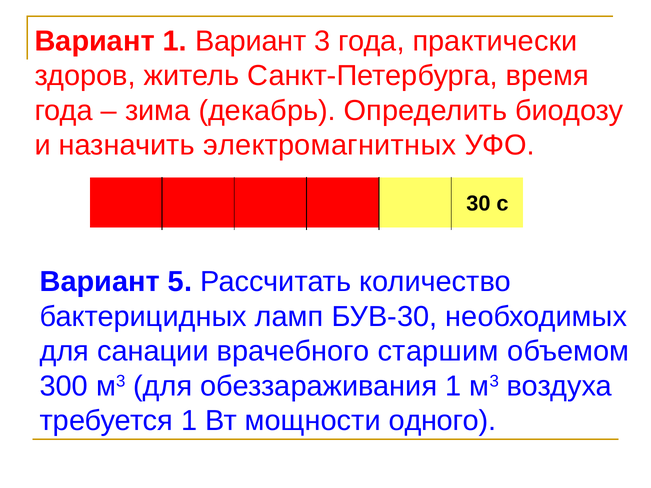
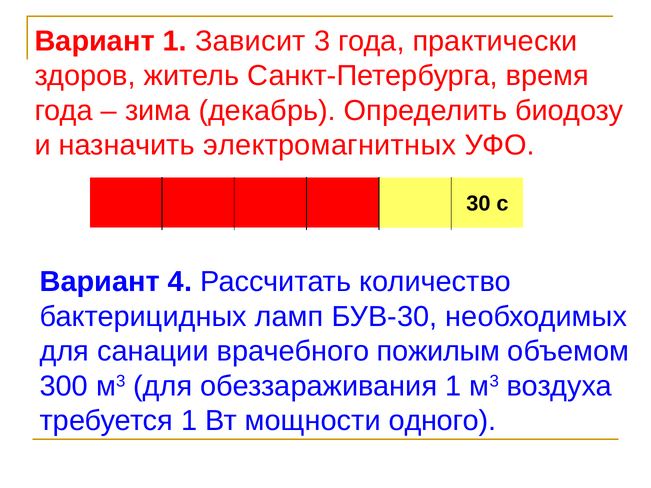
1 Вариант: Вариант -> Зависит (250, 41)
5: 5 -> 4 (180, 282)
старшим: старшим -> пожилым (438, 352)
